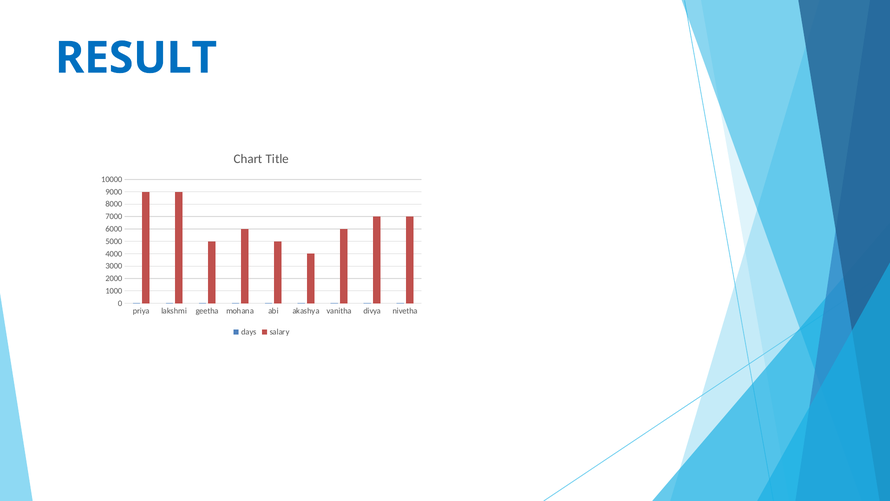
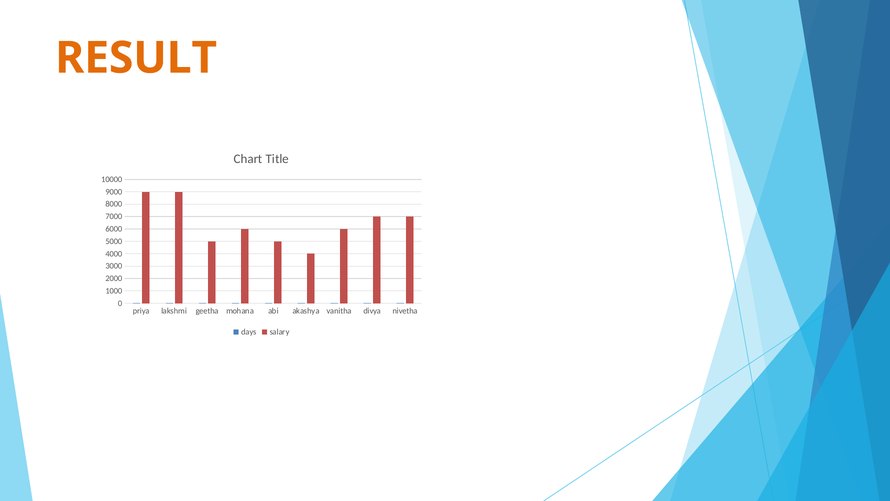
RESULT colour: blue -> orange (136, 58)
